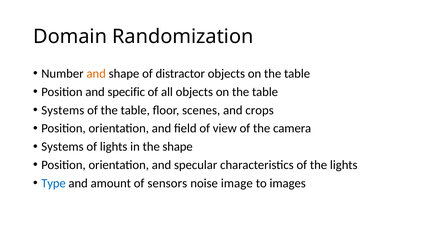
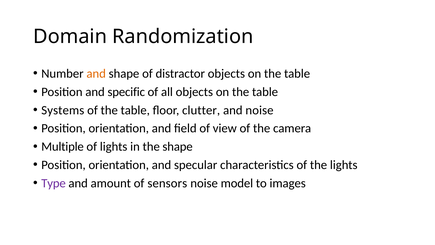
scenes: scenes -> clutter (201, 110)
and crops: crops -> noise (260, 110)
Systems: Systems -> Multiple (63, 147)
Type colour: blue -> purple (54, 183)
image: image -> model (237, 183)
